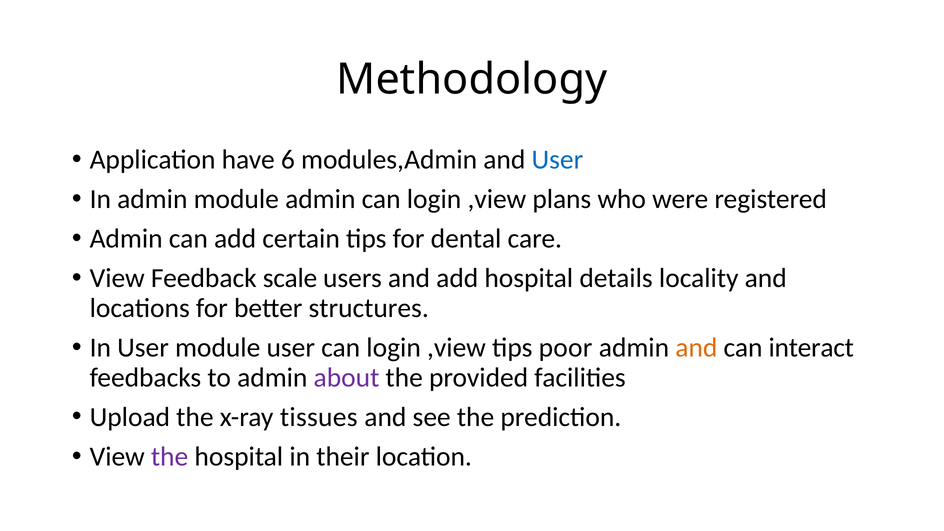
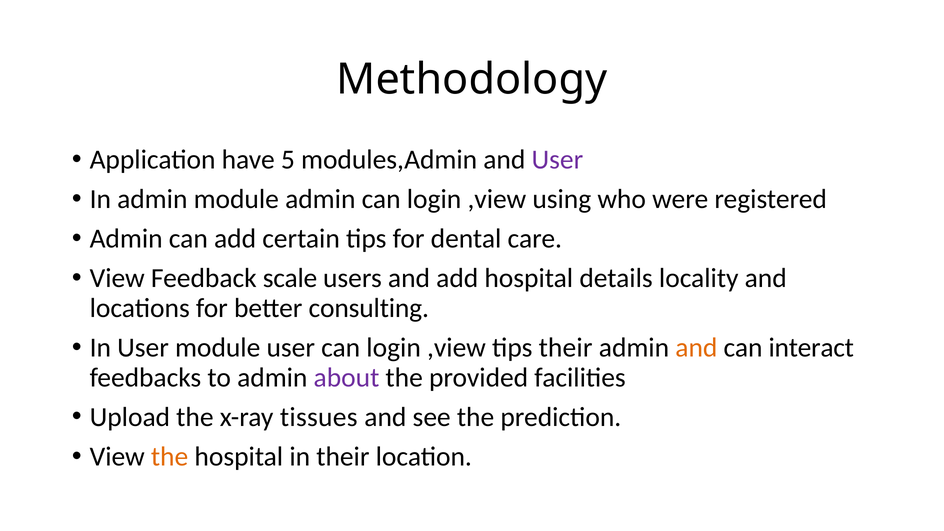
6: 6 -> 5 (288, 160)
User colour: blue -> purple (557, 160)
plans: plans -> using (562, 199)
structures: structures -> consulting (369, 308)
tips poor: poor -> their (566, 348)
the colour: purple -> orange (170, 457)
